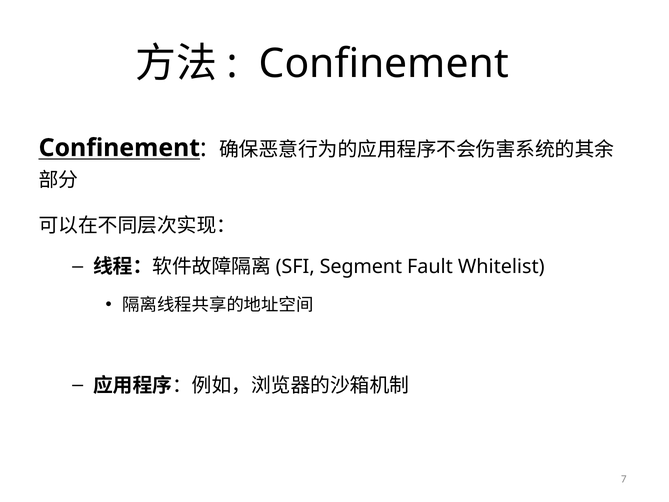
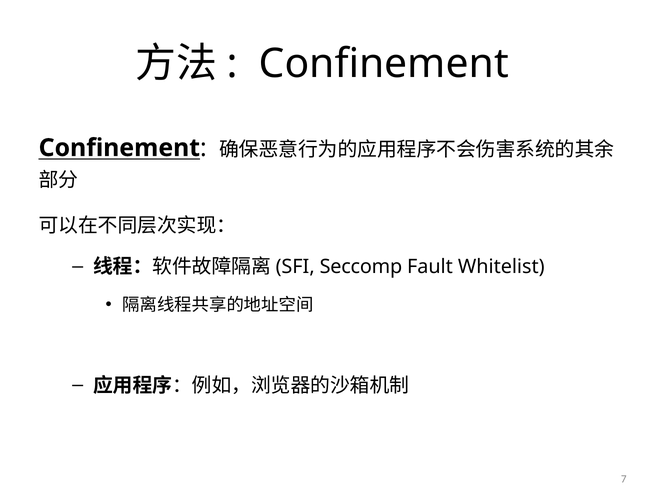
Segment: Segment -> Seccomp (361, 266)
